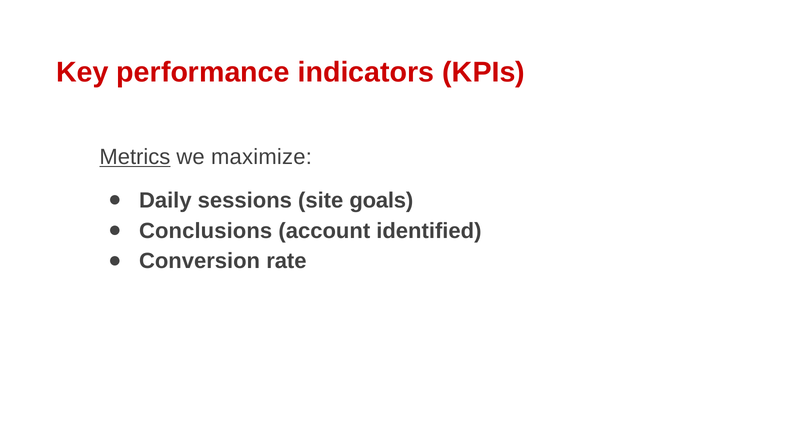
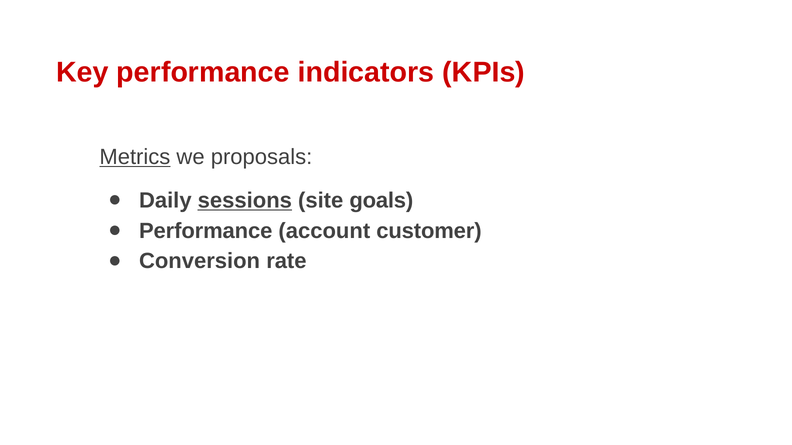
maximize: maximize -> proposals (262, 157)
sessions underline: none -> present (245, 201)
Conclusions: Conclusions -> Performance (206, 231)
identified: identified -> customer (429, 231)
